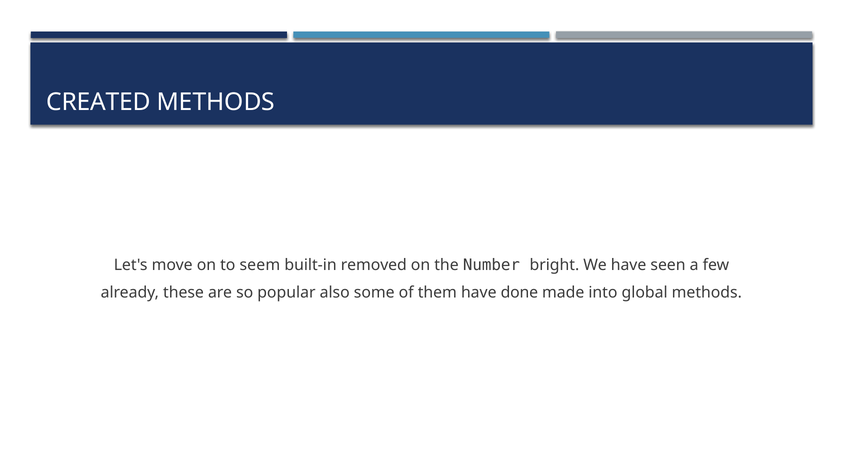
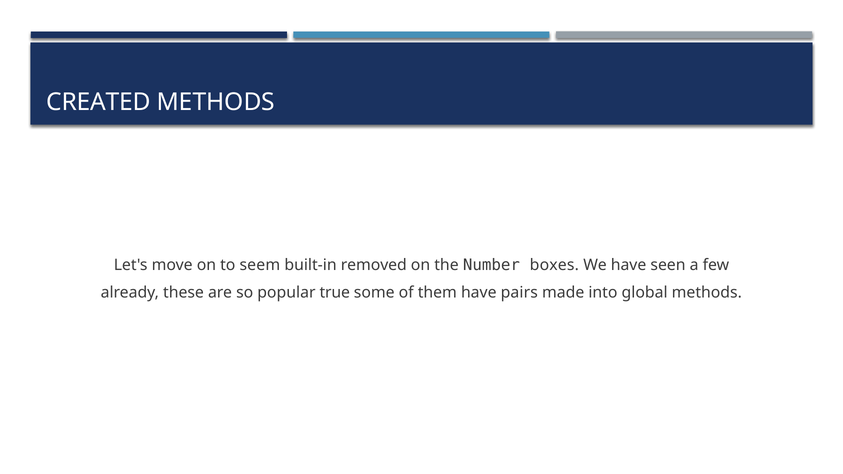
bright: bright -> boxes (554, 265)
also: also -> true (335, 293)
done: done -> pairs (519, 293)
